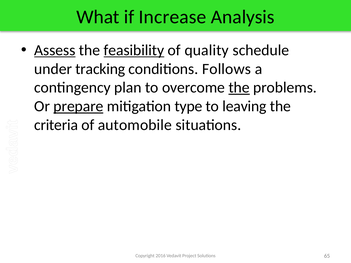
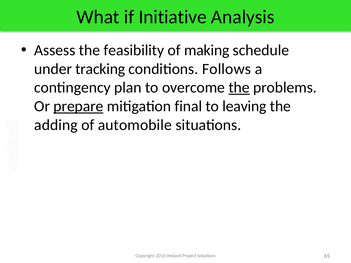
Increase: Increase -> Initiative (173, 17)
Assess underline: present -> none (55, 50)
feasibility underline: present -> none (134, 50)
quality: quality -> making (207, 50)
type: type -> final (188, 106)
criteria: criteria -> adding (56, 125)
